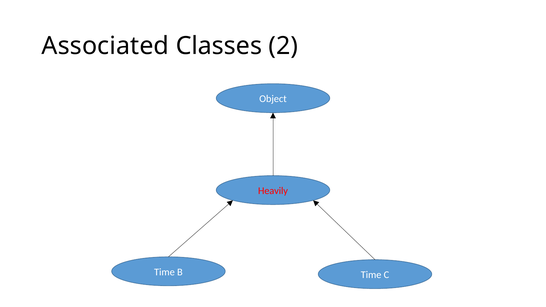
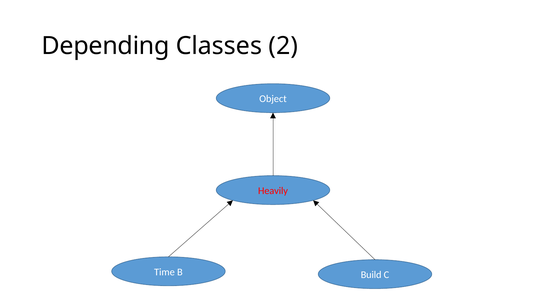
Associated: Associated -> Depending (106, 46)
Time: Time -> Build (371, 275)
